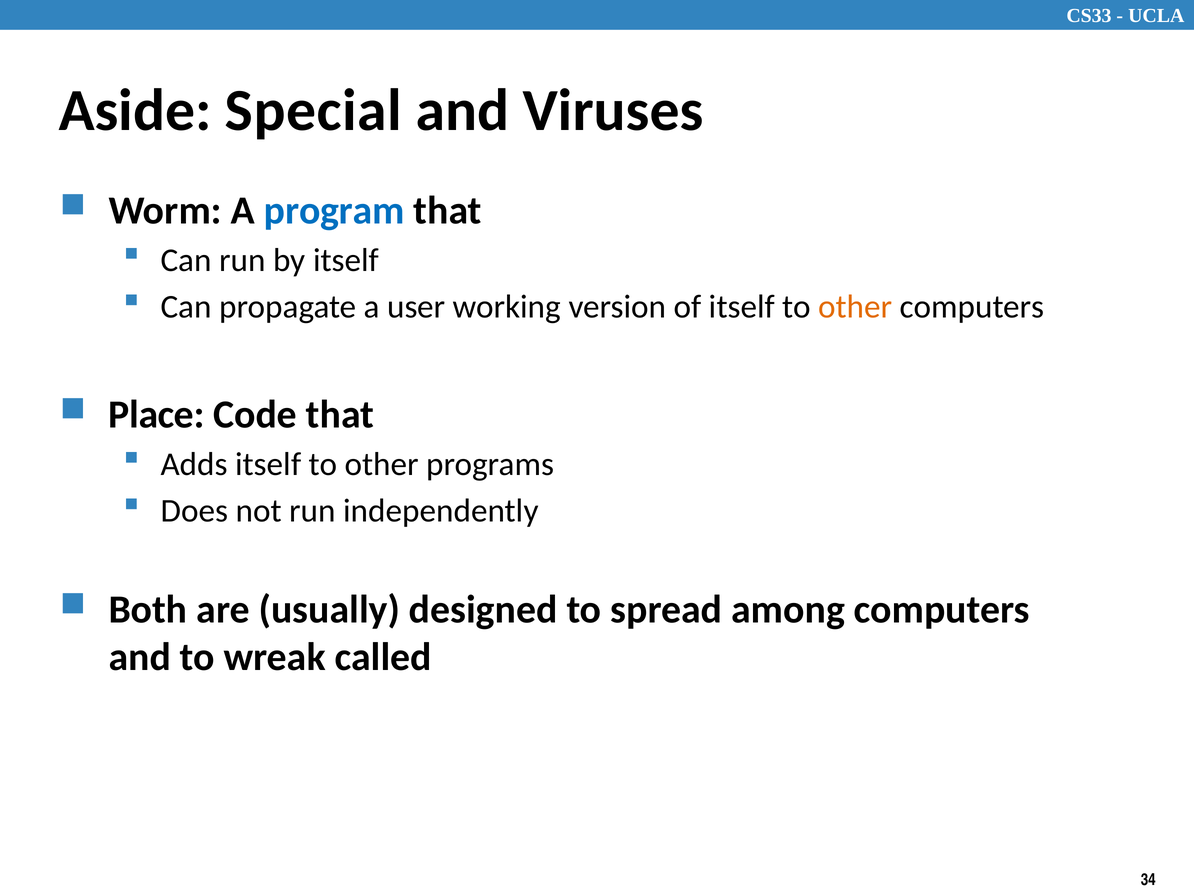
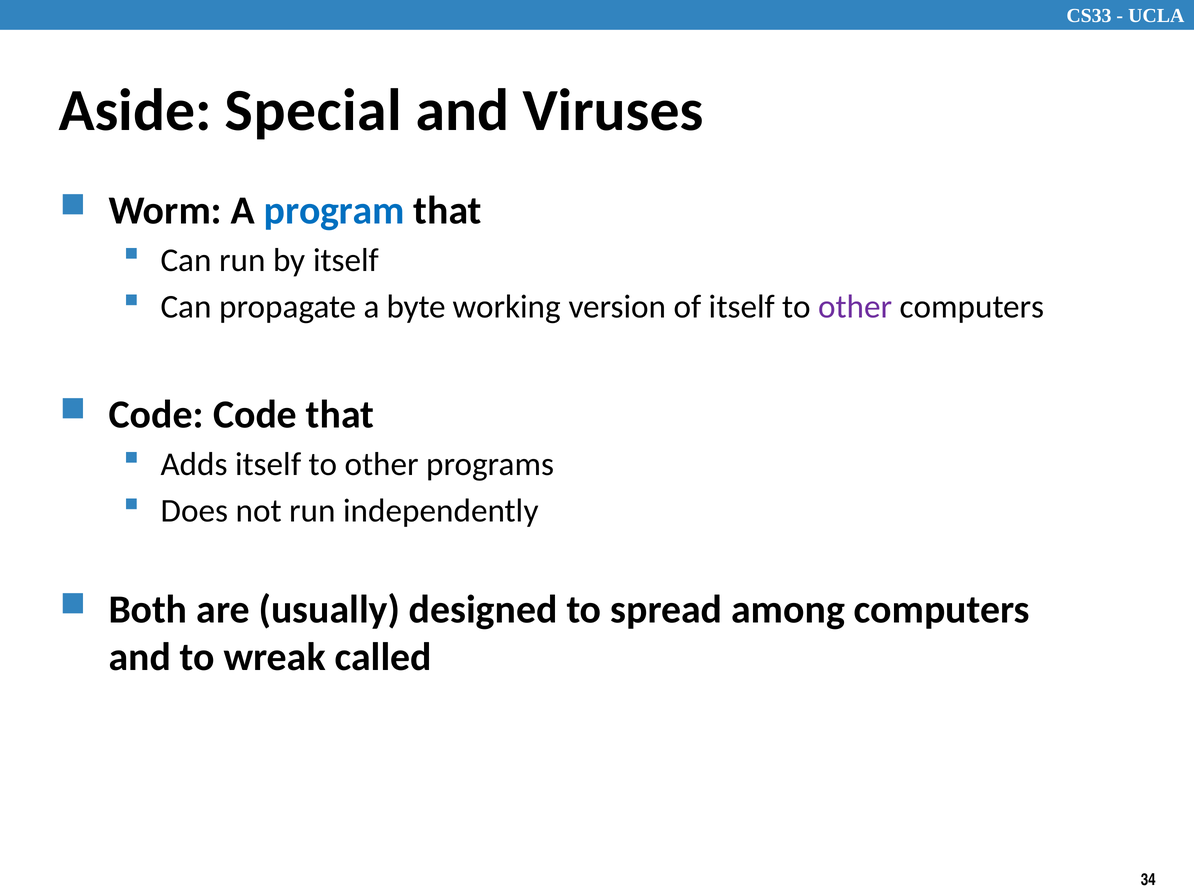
user: user -> byte (416, 307)
other colour: orange -> purple (855, 307)
Place: Place -> Code (156, 415)
